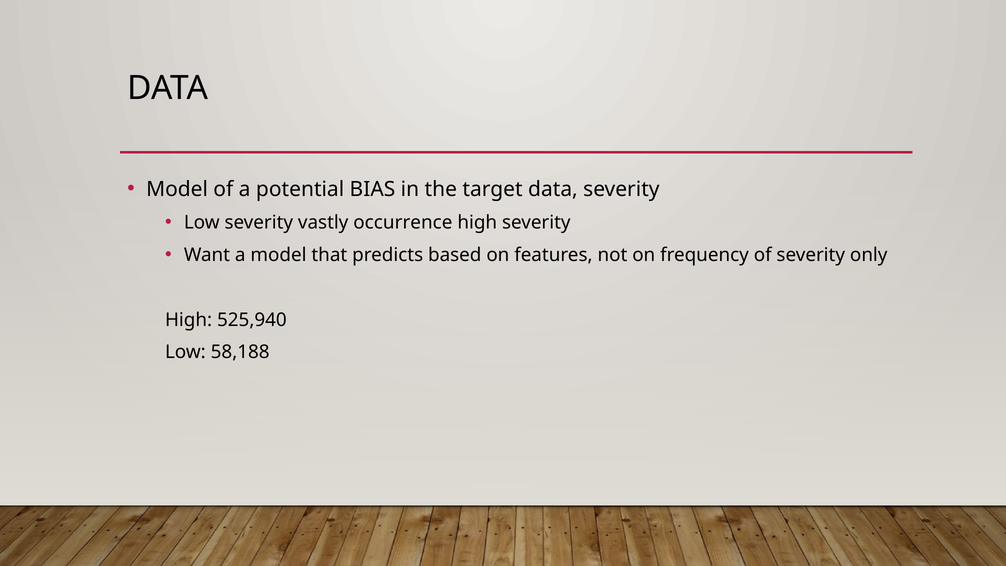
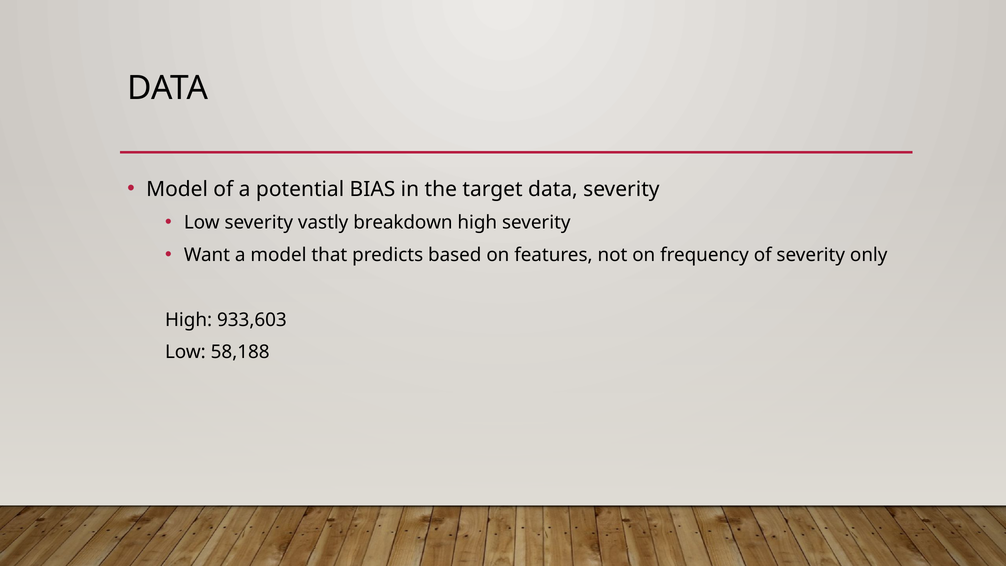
occurrence: occurrence -> breakdown (403, 223)
525,940: 525,940 -> 933,603 (252, 320)
